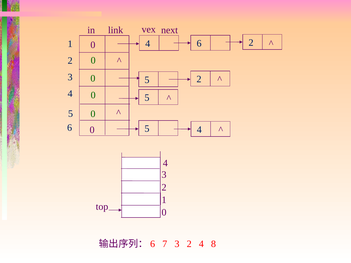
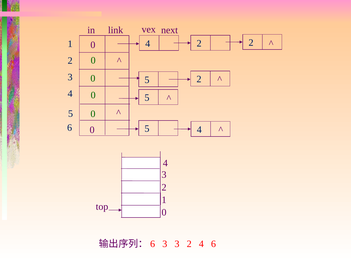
4 6: 6 -> 2 (199, 44)
7: 7 -> 3 (165, 244)
4 8: 8 -> 6 (213, 244)
